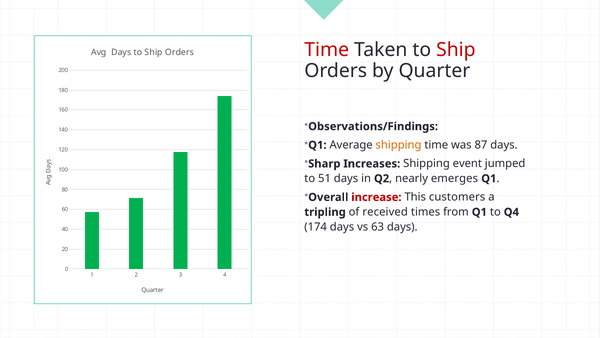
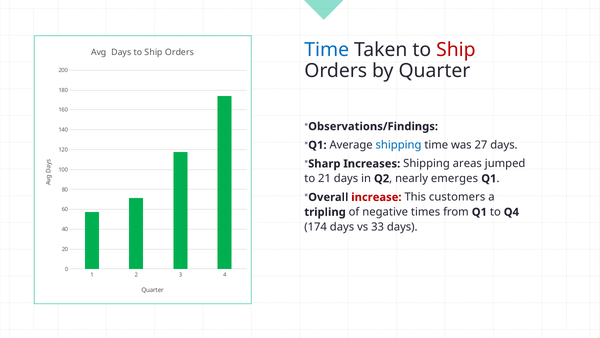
Time colour: red -> blue (327, 50)
shipping colour: orange -> blue (399, 145)
87: 87 -> 27 (481, 145)
event: event -> areas (467, 163)
51: 51 -> 21 (325, 178)
received: received -> negative (385, 212)
63: 63 -> 33 (378, 227)
